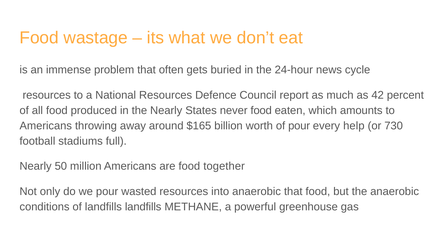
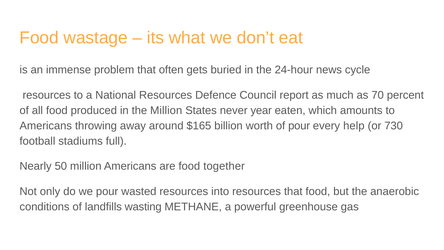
42: 42 -> 70 (378, 95)
the Nearly: Nearly -> Million (166, 110)
never food: food -> year (261, 110)
into anaerobic: anaerobic -> resources (257, 191)
landfills landfills: landfills -> wasting (143, 207)
